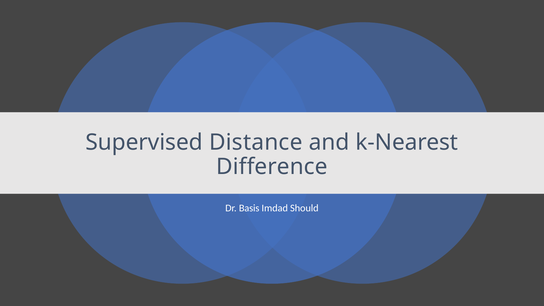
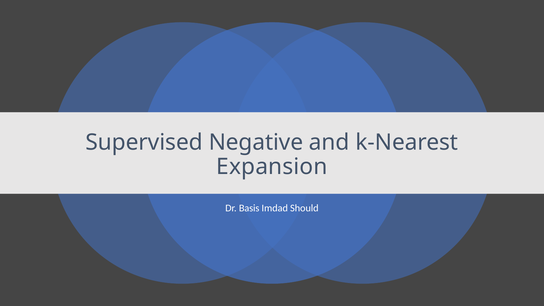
Distance: Distance -> Negative (256, 142)
Difference: Difference -> Expansion (272, 167)
